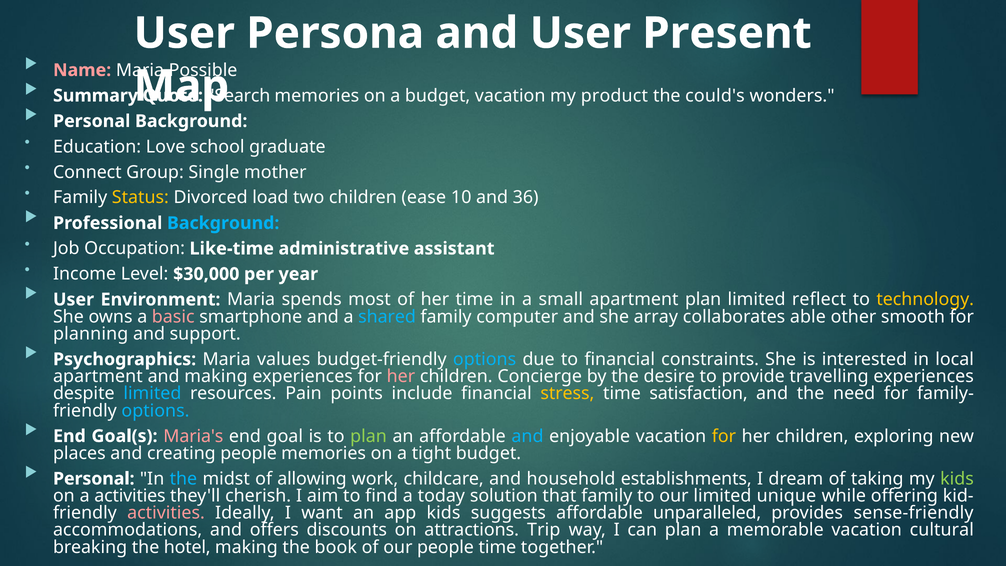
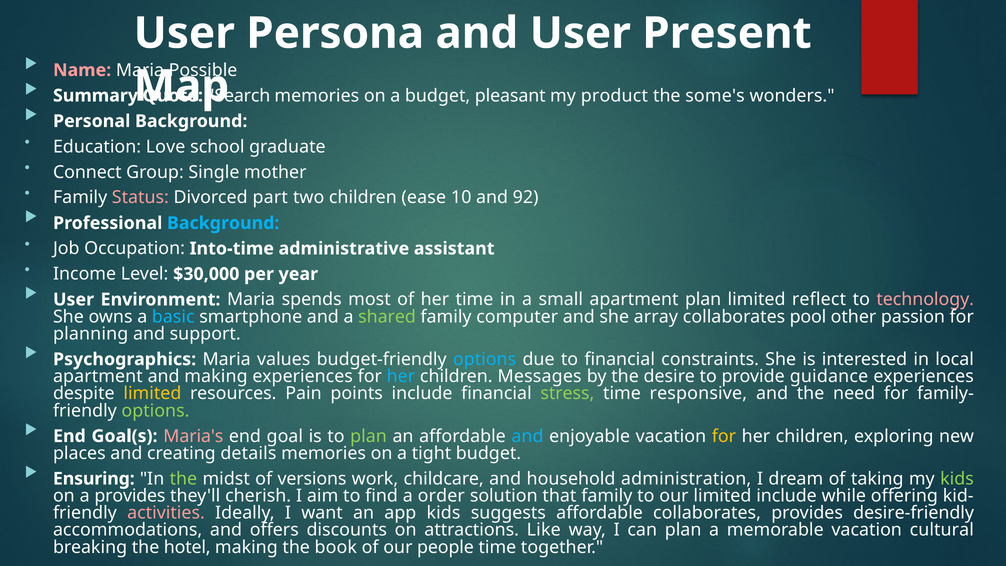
budget vacation: vacation -> pleasant (510, 96)
could's: could's -> some's (715, 96)
Status colour: yellow -> pink (140, 198)
load: load -> part (270, 198)
36: 36 -> 92 (526, 198)
Like-time: Like-time -> Into-time (232, 249)
technology colour: yellow -> pink (925, 300)
basic colour: pink -> light blue (173, 317)
shared colour: light blue -> light green (387, 317)
able: able -> pool (808, 317)
smooth: smooth -> passion (913, 317)
her colour: pink -> light blue (401, 376)
Concierge: Concierge -> Messages (540, 376)
travelling: travelling -> guidance (829, 376)
limited colour: light blue -> yellow (152, 393)
stress colour: yellow -> light green (567, 393)
satisfaction: satisfaction -> responsive (698, 393)
options colour: light blue -> light green (155, 411)
creating people: people -> details (248, 453)
Personal: Personal -> Ensuring (94, 479)
the colour: light blue -> light green (183, 479)
allowing: allowing -> versions (312, 479)
establishments: establishments -> administration (686, 479)
a activities: activities -> provides (130, 496)
today: today -> order (441, 496)
limited unique: unique -> include (787, 496)
affordable unparalleled: unparalleled -> collaborates (707, 513)
sense-friendly: sense-friendly -> desire-friendly (914, 513)
Trip: Trip -> Like (544, 530)
